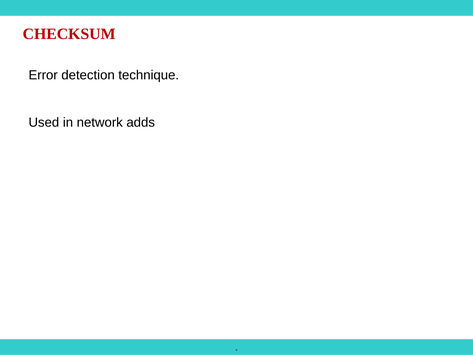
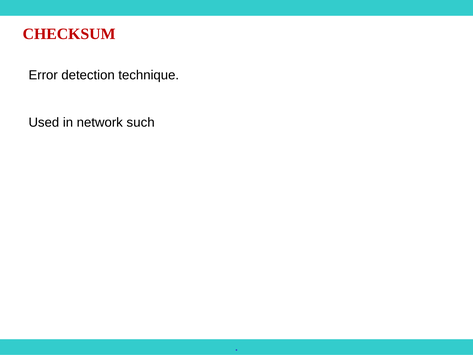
adds: adds -> such (141, 123)
